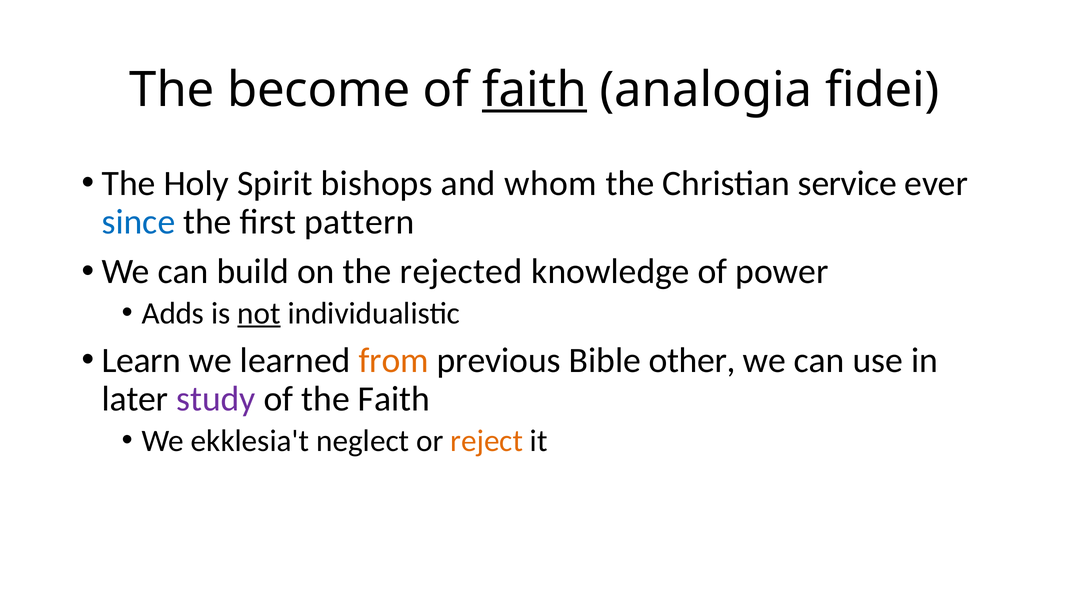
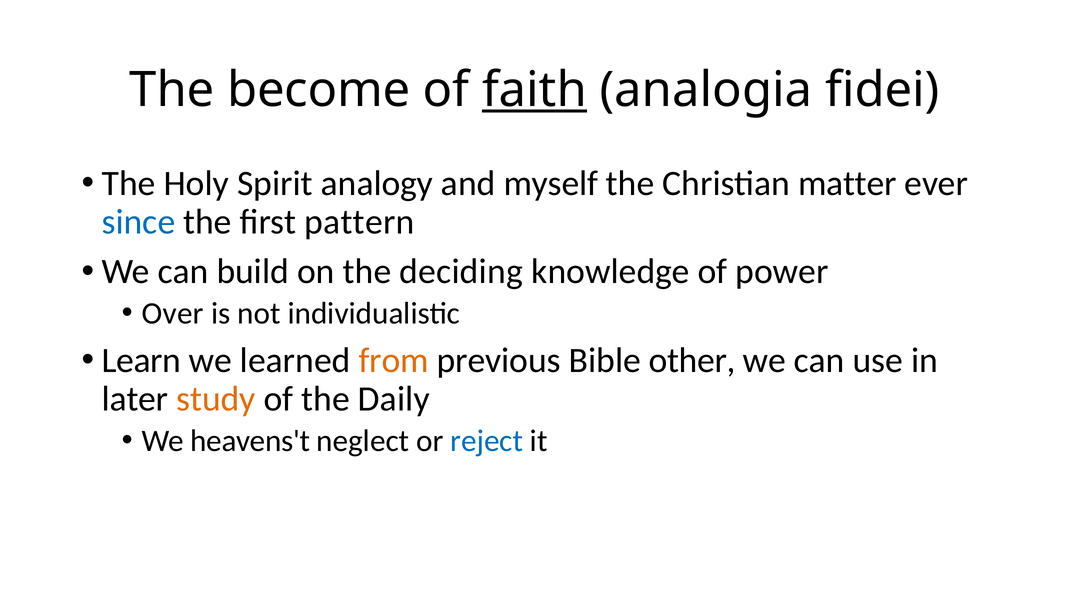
bishops: bishops -> analogy (377, 183)
whom: whom -> myself (551, 183)
service: service -> matter (847, 183)
rejected: rejected -> deciding (461, 272)
Adds: Adds -> Over (173, 313)
not underline: present -> none (259, 313)
study colour: purple -> orange (216, 399)
the Faith: Faith -> Daily (394, 399)
ekklesia't: ekklesia't -> heavens't (250, 441)
reject colour: orange -> blue (487, 441)
